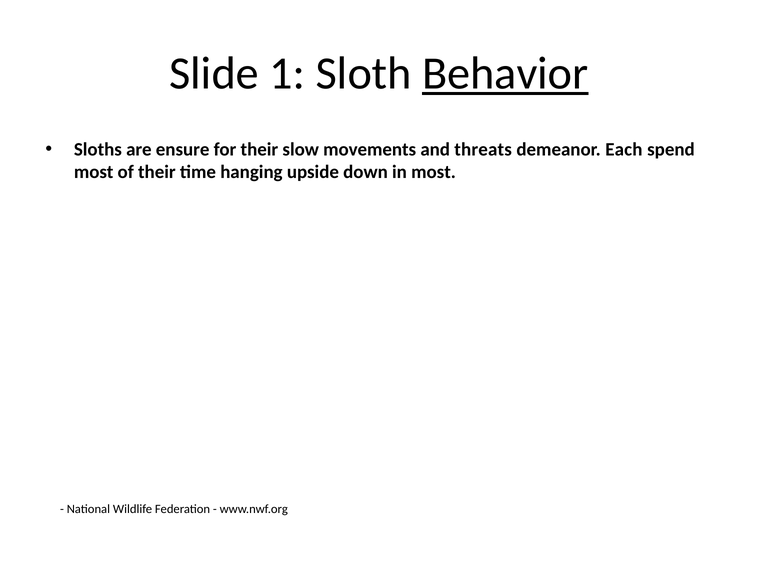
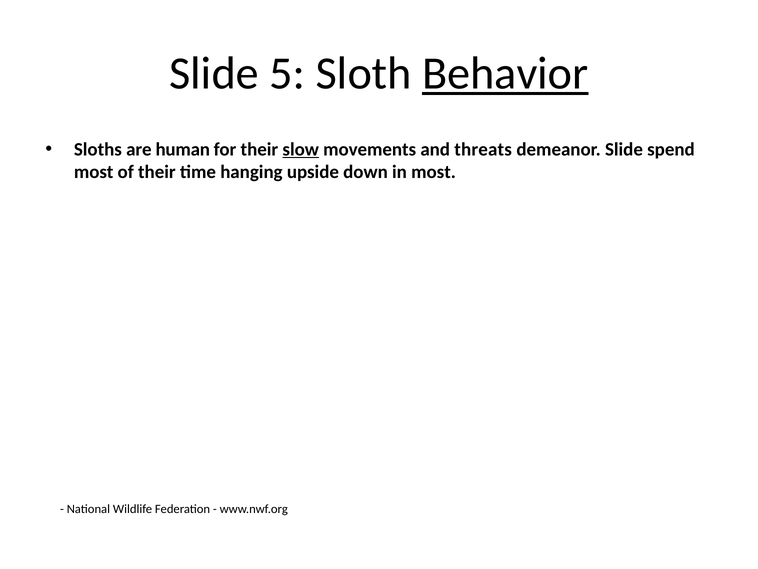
1: 1 -> 5 (287, 73)
ensure: ensure -> human (183, 149)
slow underline: none -> present (301, 149)
demeanor Each: Each -> Slide (624, 149)
